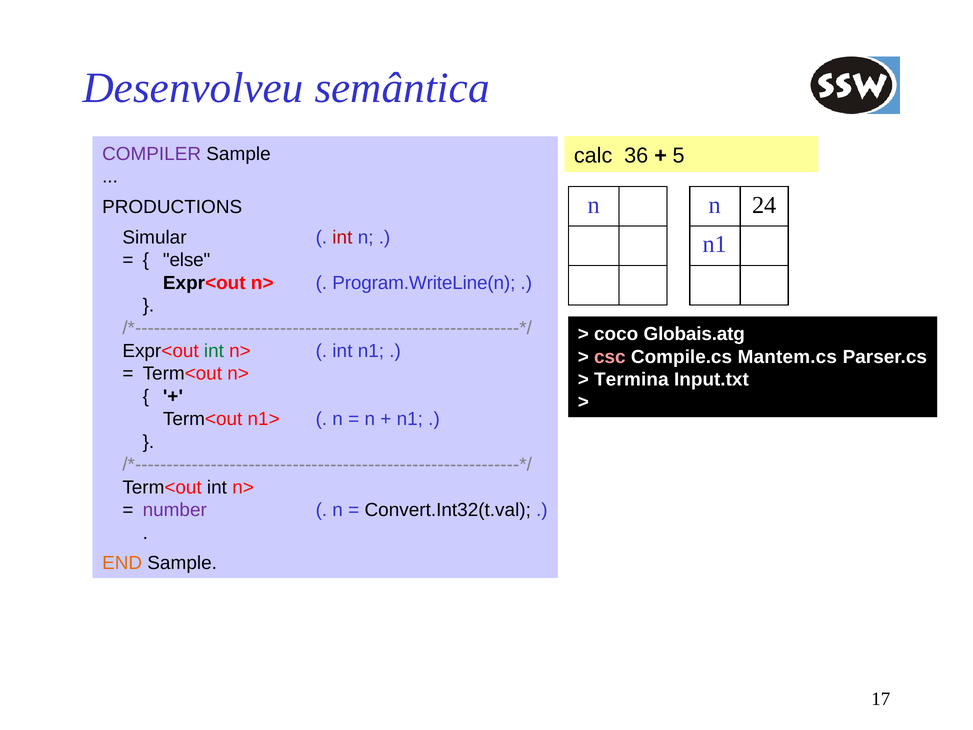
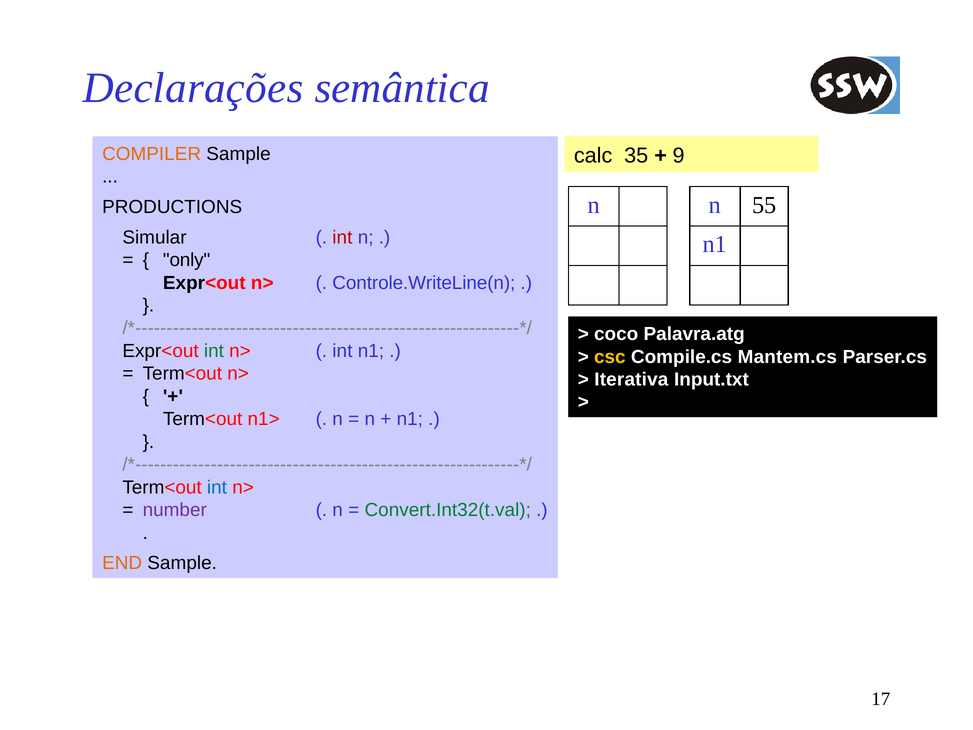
Desenvolveu: Desenvolveu -> Declarações (193, 88)
COMPILER colour: purple -> orange (152, 154)
36: 36 -> 35 (636, 155)
5: 5 -> 9 (679, 155)
24: 24 -> 55 (764, 205)
else: else -> only (187, 260)
Program.WriteLine(n: Program.WriteLine(n -> Controle.WriteLine(n (424, 283)
Globais.atg: Globais.atg -> Palavra.atg (694, 334)
csc colour: pink -> yellow (610, 357)
Termina: Termina -> Iterativa (631, 379)
int colour: black -> blue (217, 487)
Convert.Int32(t.val colour: black -> green (448, 510)
